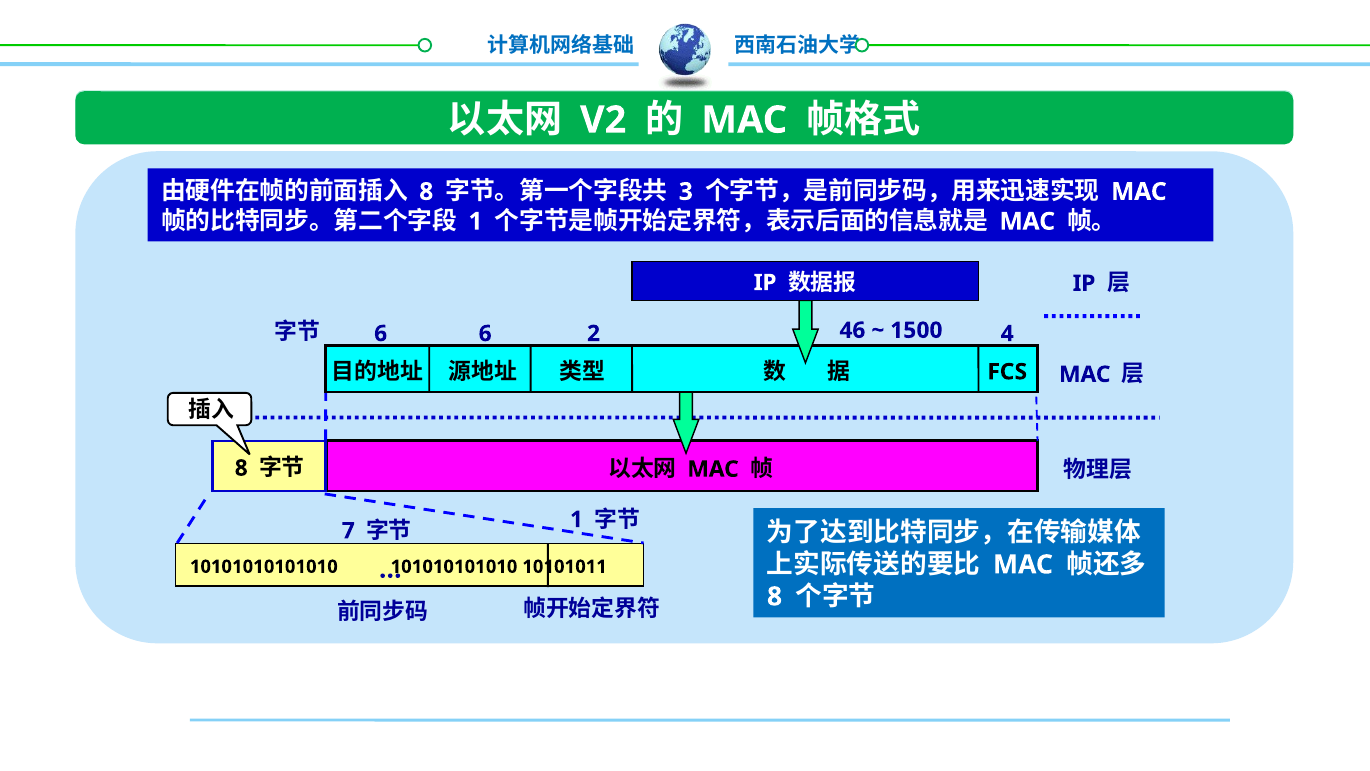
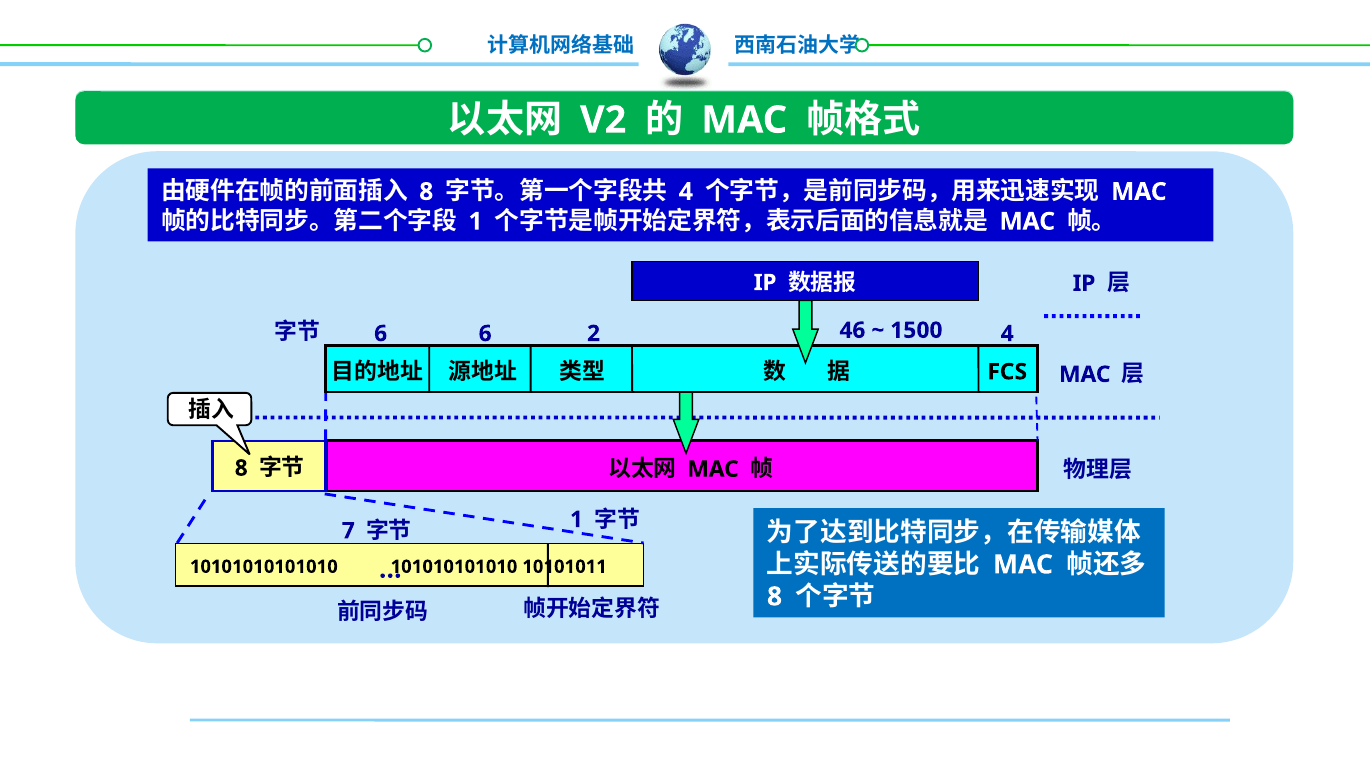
3: 3 -> 4 (686, 192)
